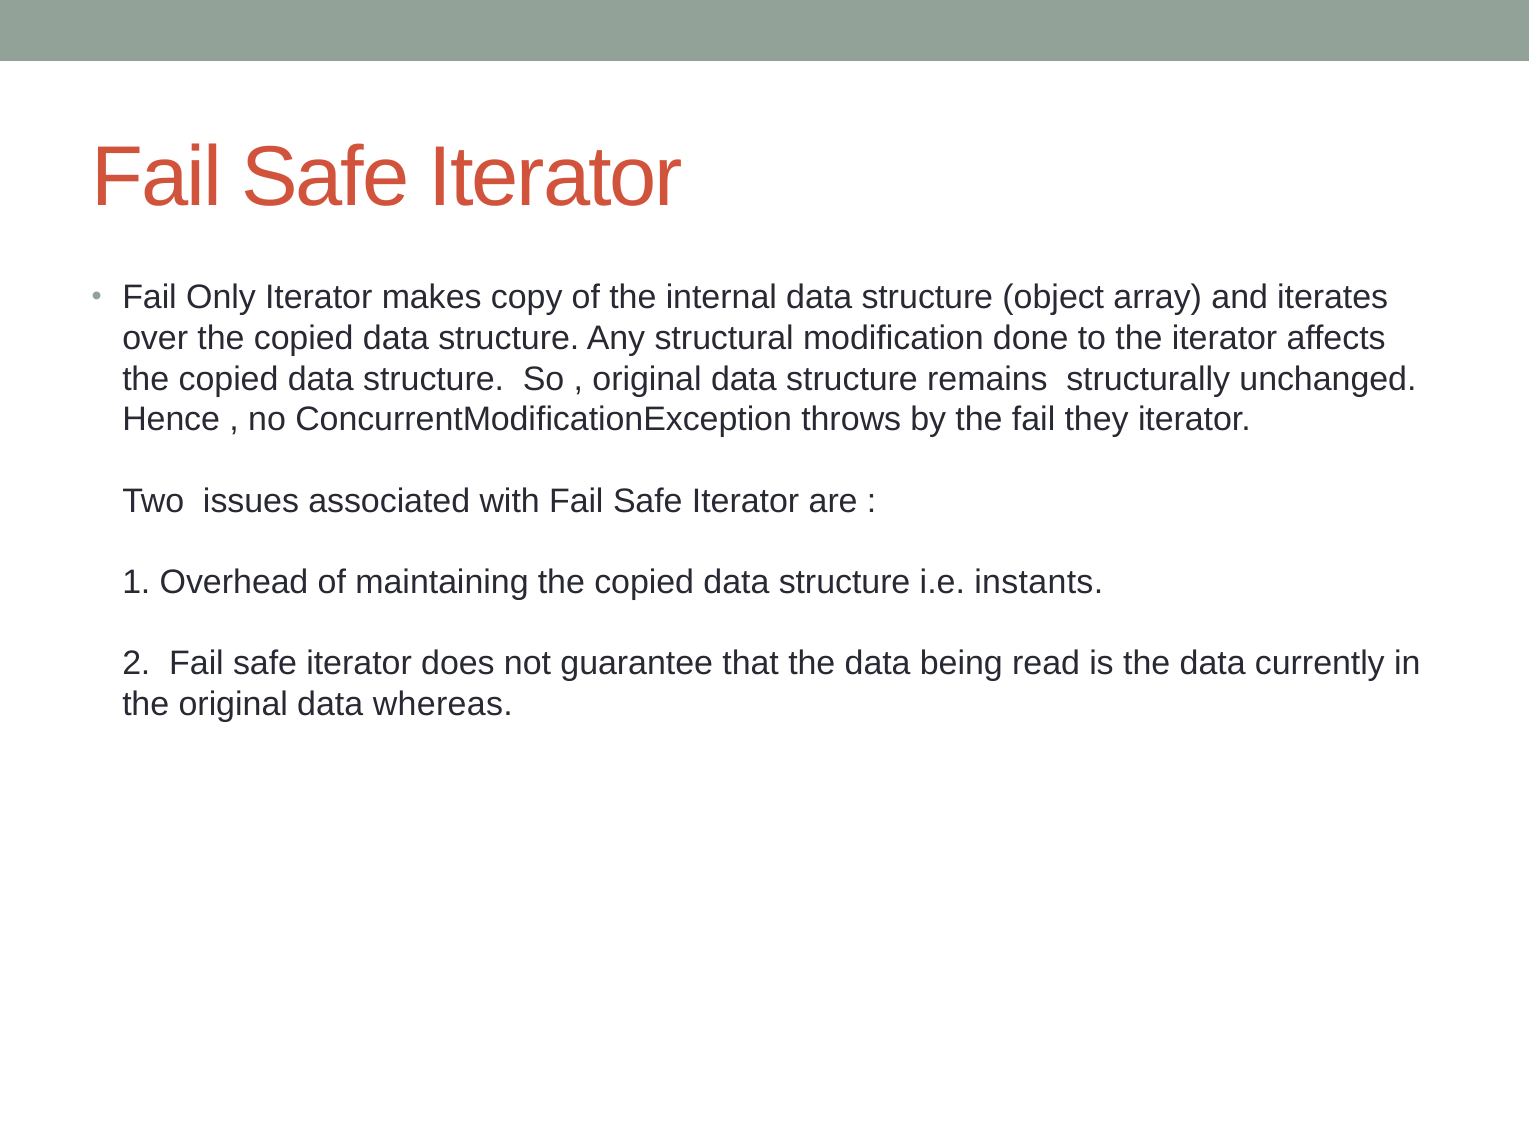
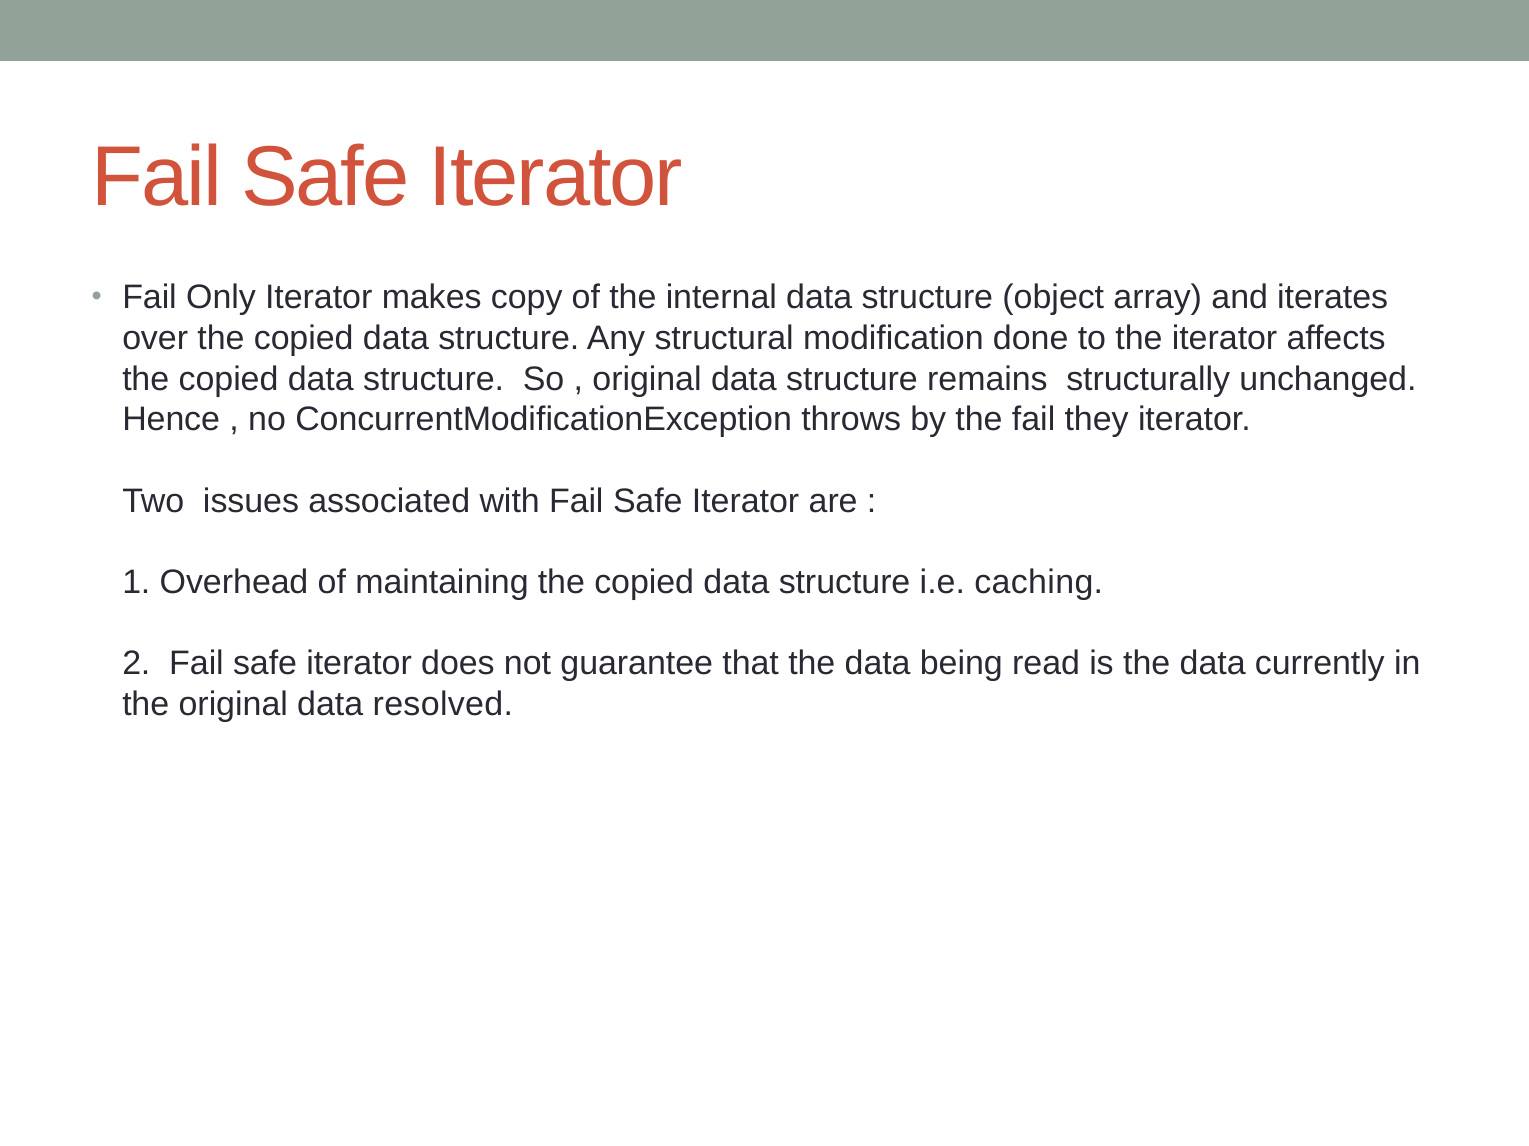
instants: instants -> caching (1039, 583)
whereas: whereas -> resolved (443, 705)
